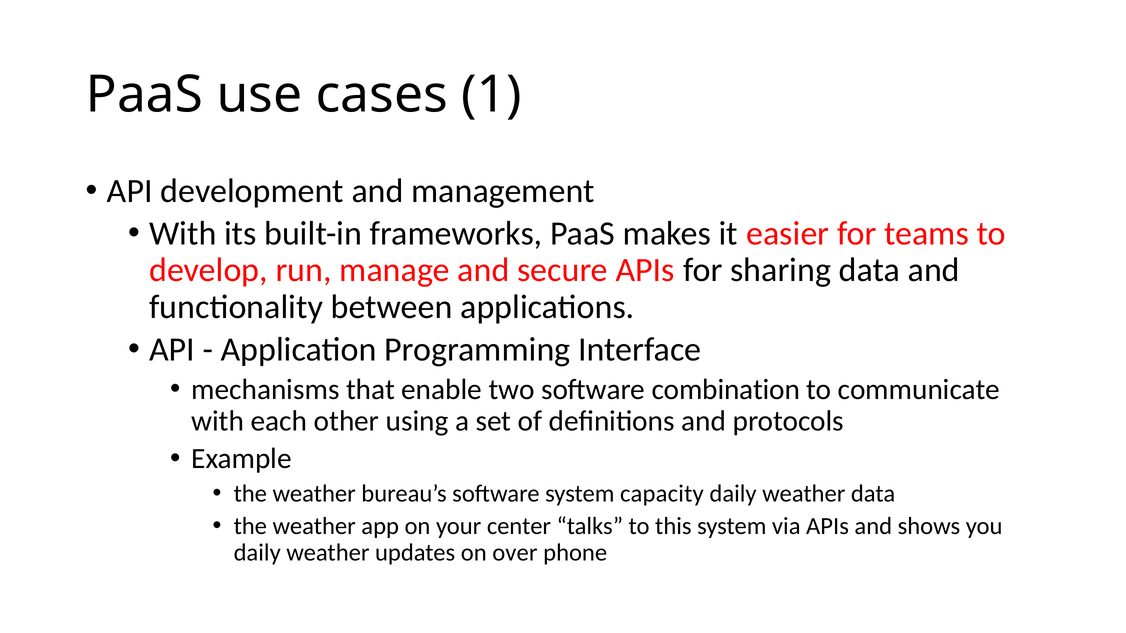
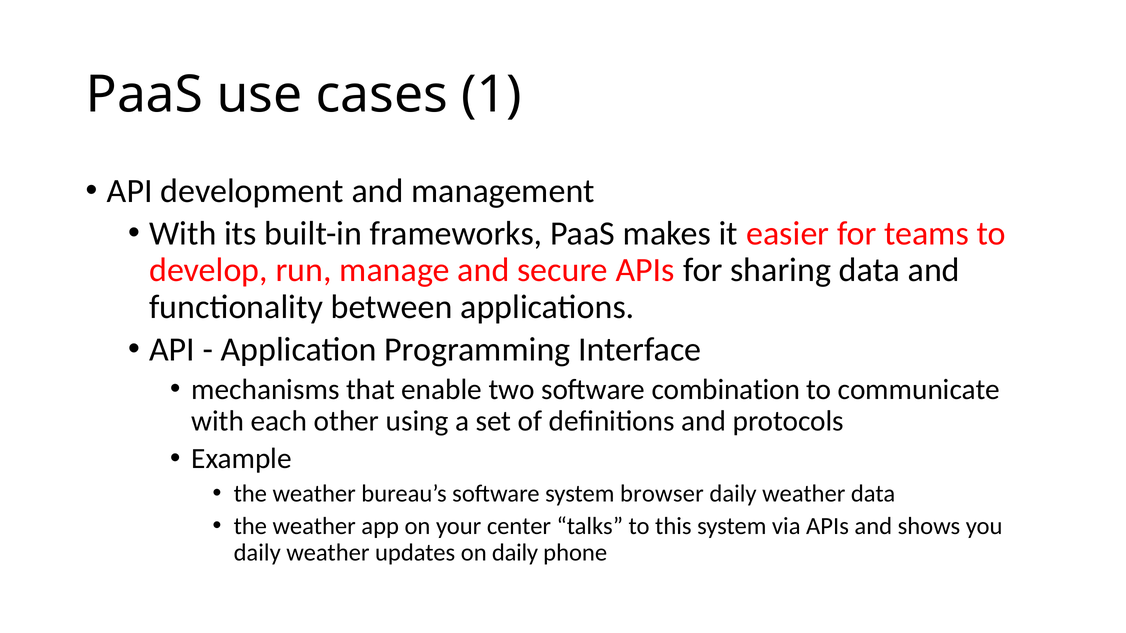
capacity: capacity -> browser (662, 494)
on over: over -> daily (515, 553)
